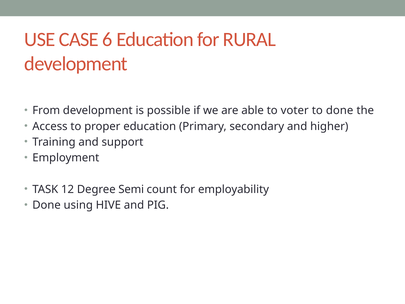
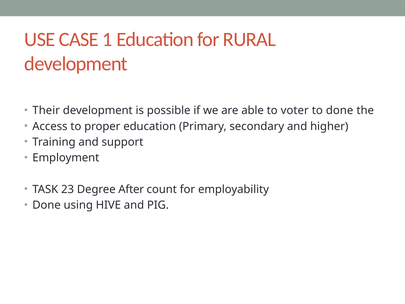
6: 6 -> 1 (107, 39)
From: From -> Their (46, 110)
12: 12 -> 23 (68, 189)
Semi: Semi -> After (131, 189)
